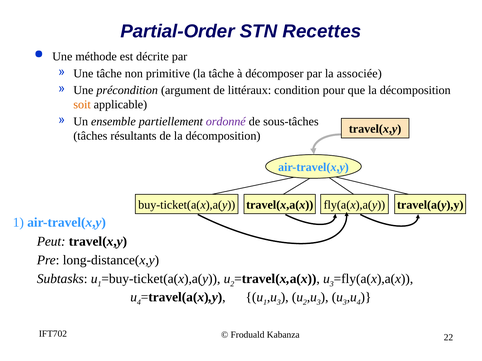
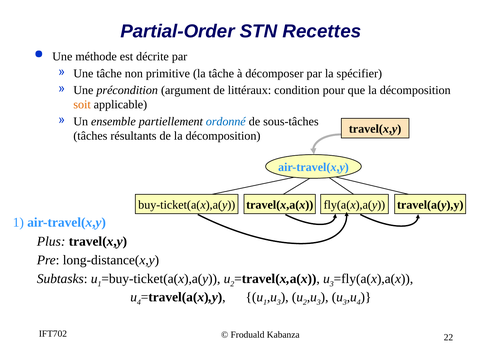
associée: associée -> spécifier (359, 73)
ordonné colour: purple -> blue (226, 122)
Peut: Peut -> Plus (51, 242)
